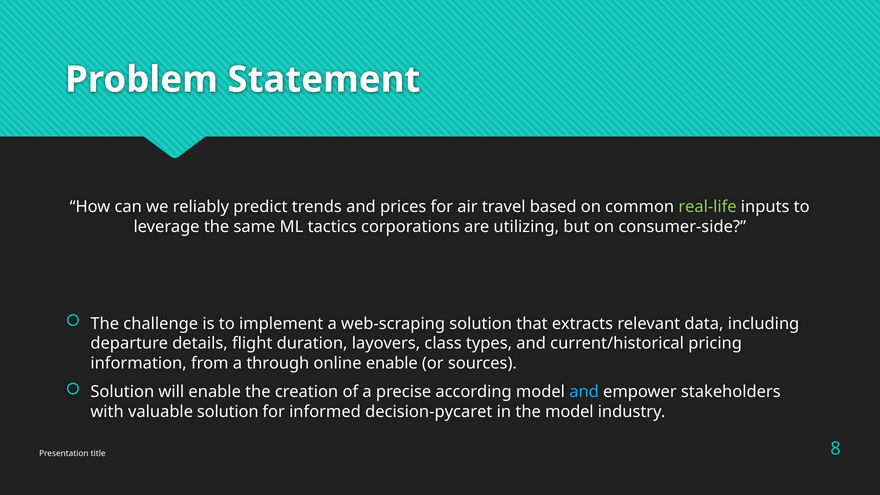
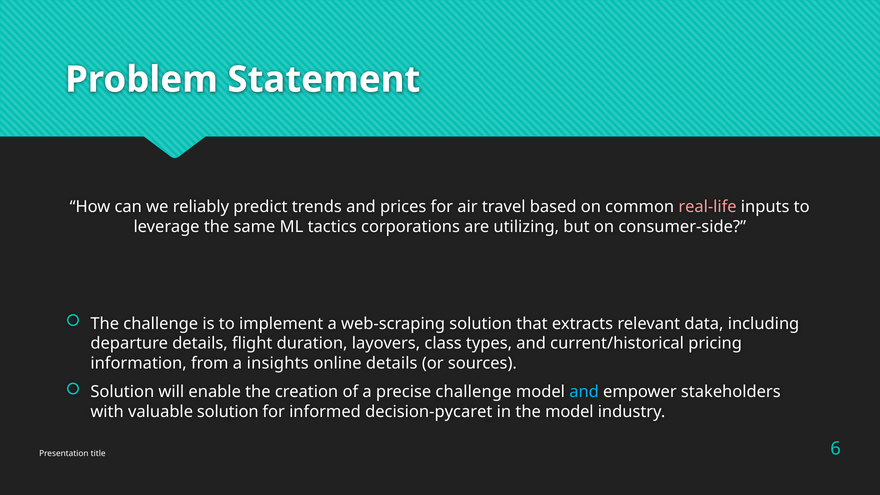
real-life colour: light green -> pink (708, 207)
through: through -> insights (278, 363)
online enable: enable -> details (392, 363)
precise according: according -> challenge (473, 392)
8: 8 -> 6 (836, 449)
